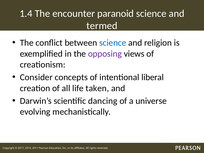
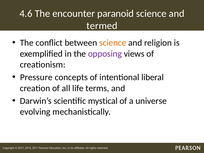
1.4: 1.4 -> 4.6 (26, 13)
science colour: blue -> orange (113, 43)
Consider: Consider -> Pressure (36, 77)
taken: taken -> terms (97, 88)
dancing: dancing -> mystical (103, 101)
